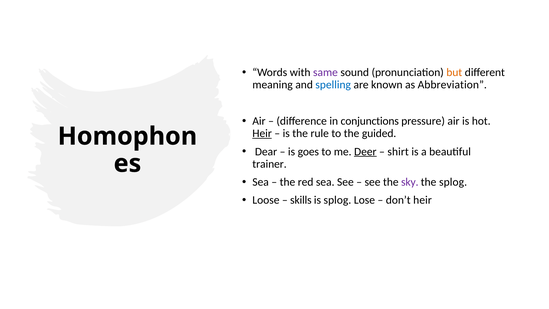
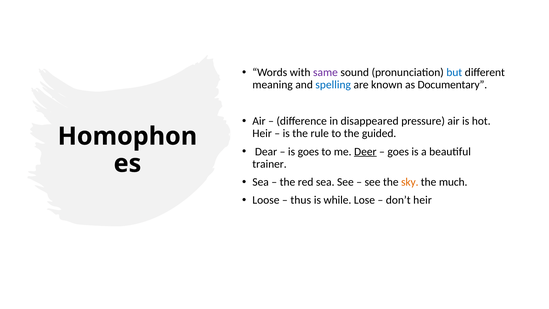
but colour: orange -> blue (454, 72)
Abbreviation: Abbreviation -> Documentary (452, 85)
conjunctions: conjunctions -> disappeared (370, 121)
Heir underline: present -> none (262, 133)
shirt: shirt -> goes (398, 151)
sky colour: purple -> orange (410, 182)
the splog: splog -> much (453, 182)
skills: skills -> thus (301, 200)
is splog: splog -> while (337, 200)
